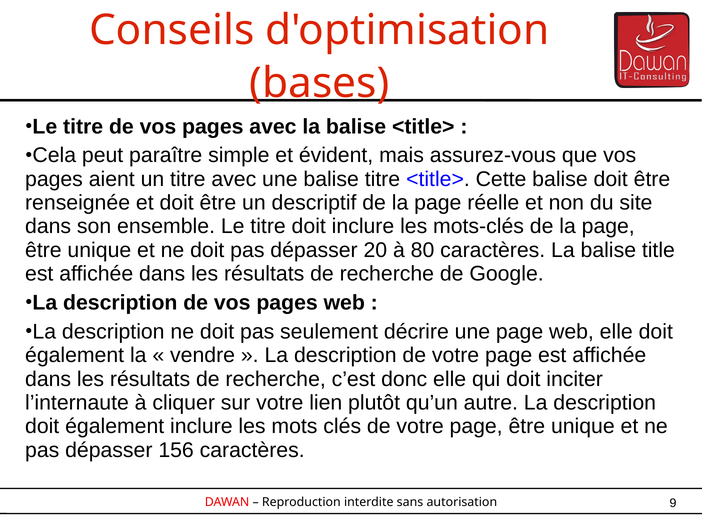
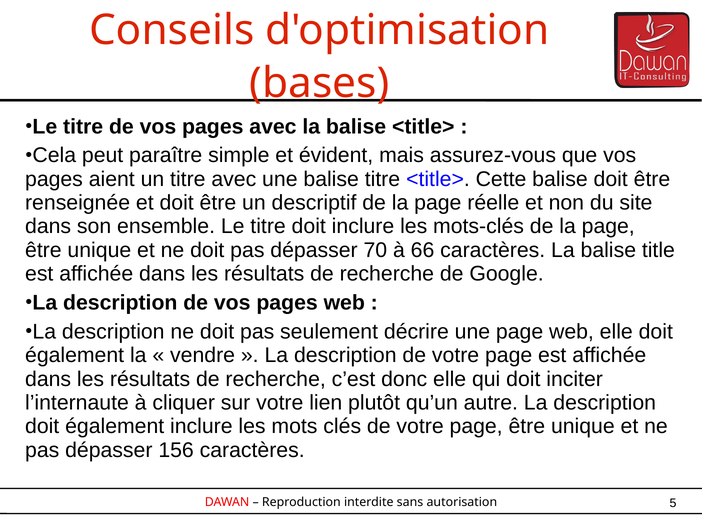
20: 20 -> 70 (375, 250)
80: 80 -> 66 (422, 250)
9: 9 -> 5 (673, 503)
